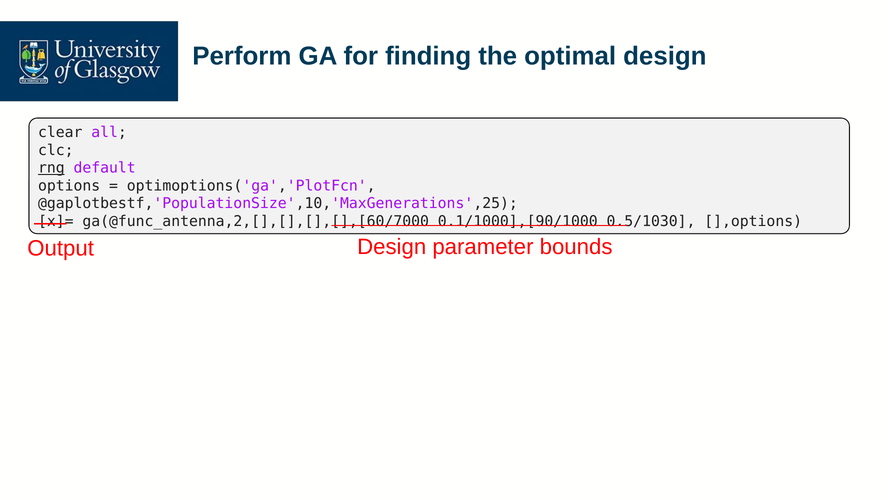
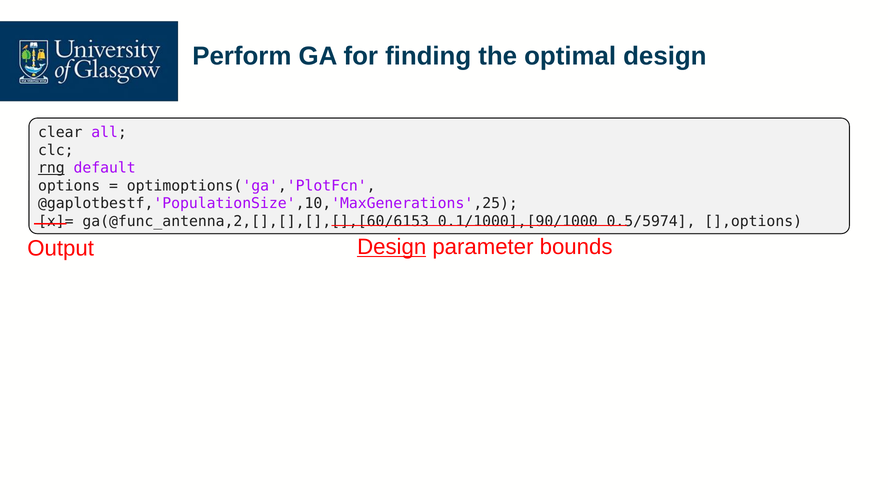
ga(@func_antenna,2,[],[],[],[],[60/7000: ga(@func_antenna,2,[],[],[],[],[60/7000 -> ga(@func_antenna,2,[],[],[],[],[60/6153 (256, 221)
0.5/1030: 0.5/1030 -> 0.5/5974 (651, 221)
Design underline: none -> present (392, 247)
